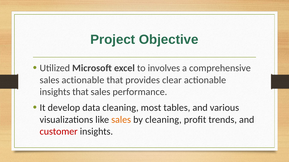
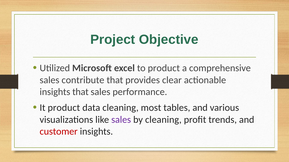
to involves: involves -> product (164, 68)
sales actionable: actionable -> contribute (83, 80)
It develop: develop -> product (64, 108)
sales colour: orange -> purple (121, 120)
